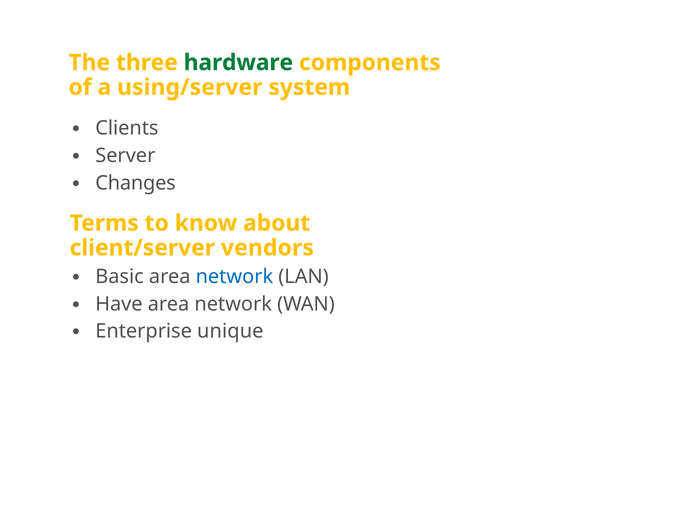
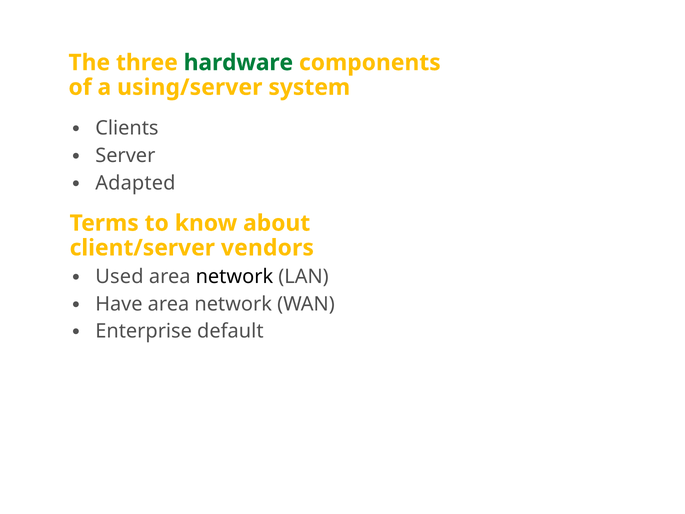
Changes: Changes -> Adapted (135, 183)
Basic: Basic -> Used (119, 277)
network colour: blue -> black (234, 277)
unique: unique -> default (230, 331)
